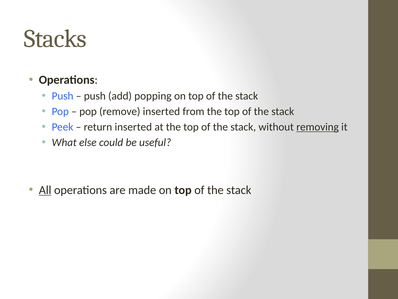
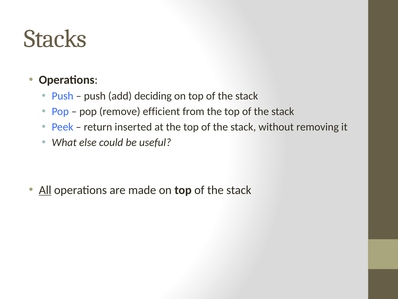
popping: popping -> deciding (153, 96)
remove inserted: inserted -> efficient (161, 111)
removing underline: present -> none (318, 127)
